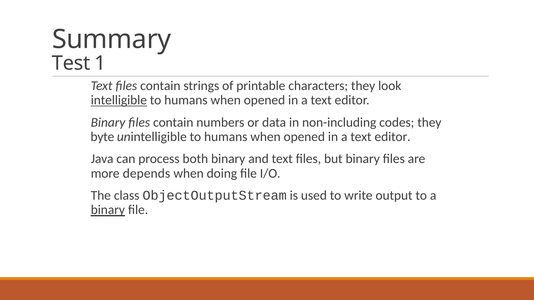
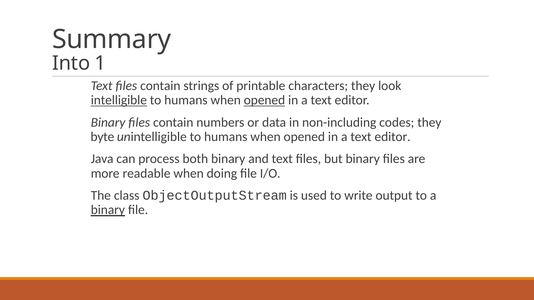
Test: Test -> Into (71, 63)
opened underline: none -> present (264, 100)
depends: depends -> readable (147, 174)
